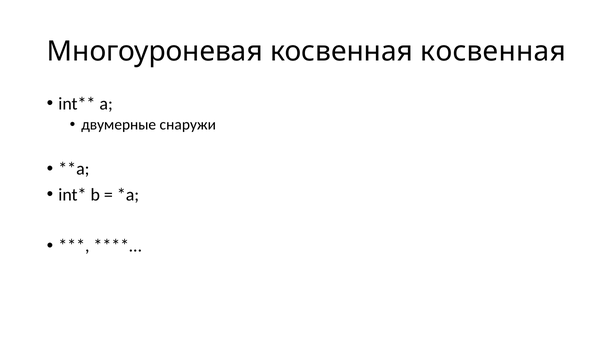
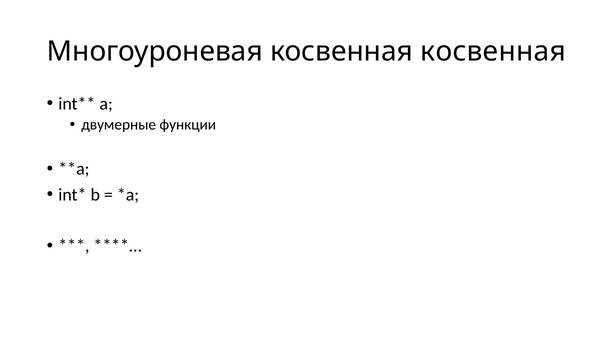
снаружи: снаружи -> функции (188, 125)
